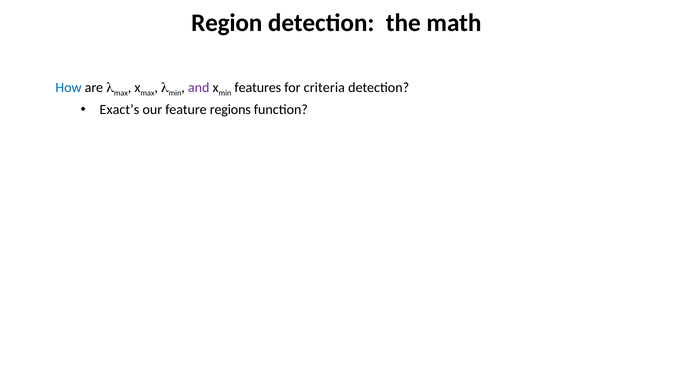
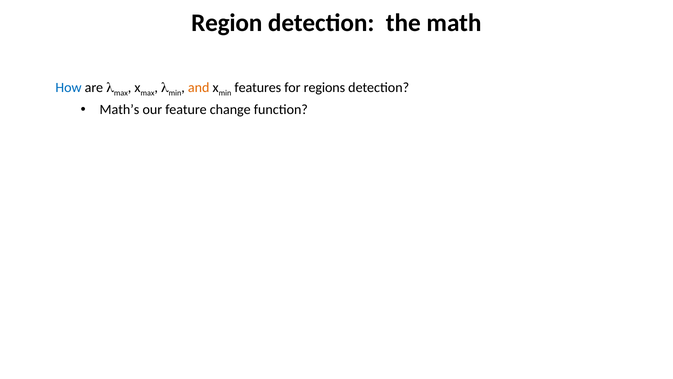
and colour: purple -> orange (199, 88)
criteria: criteria -> regions (324, 88)
Exact’s: Exact’s -> Math’s (119, 110)
regions: regions -> change (230, 110)
